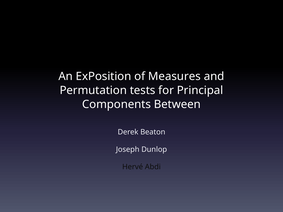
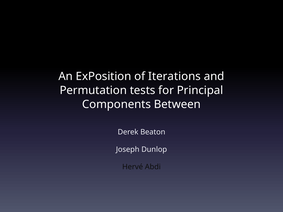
Measures: Measures -> Iterations (174, 76)
